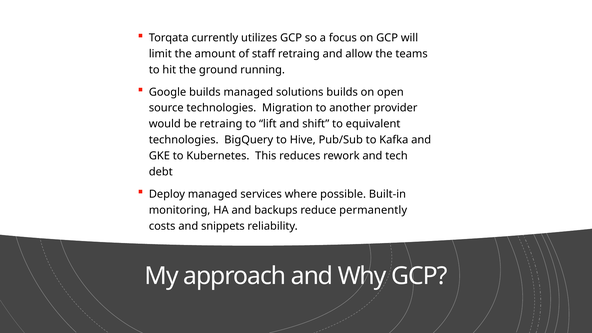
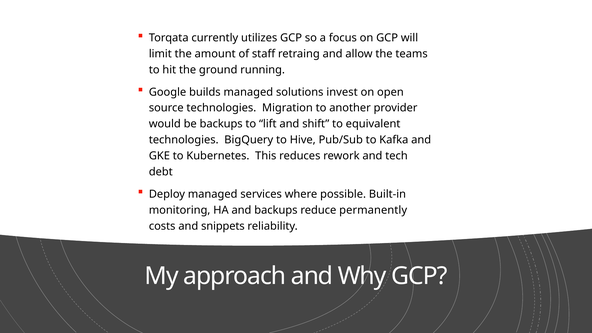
solutions builds: builds -> invest (342, 92)
be retraing: retraing -> backups (221, 124)
